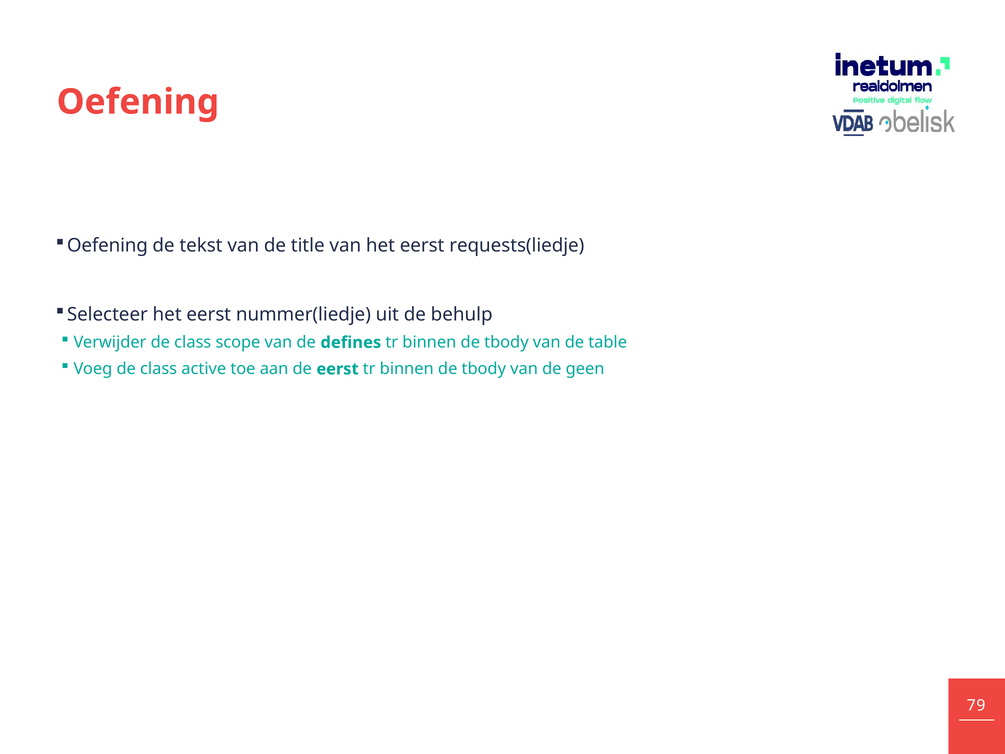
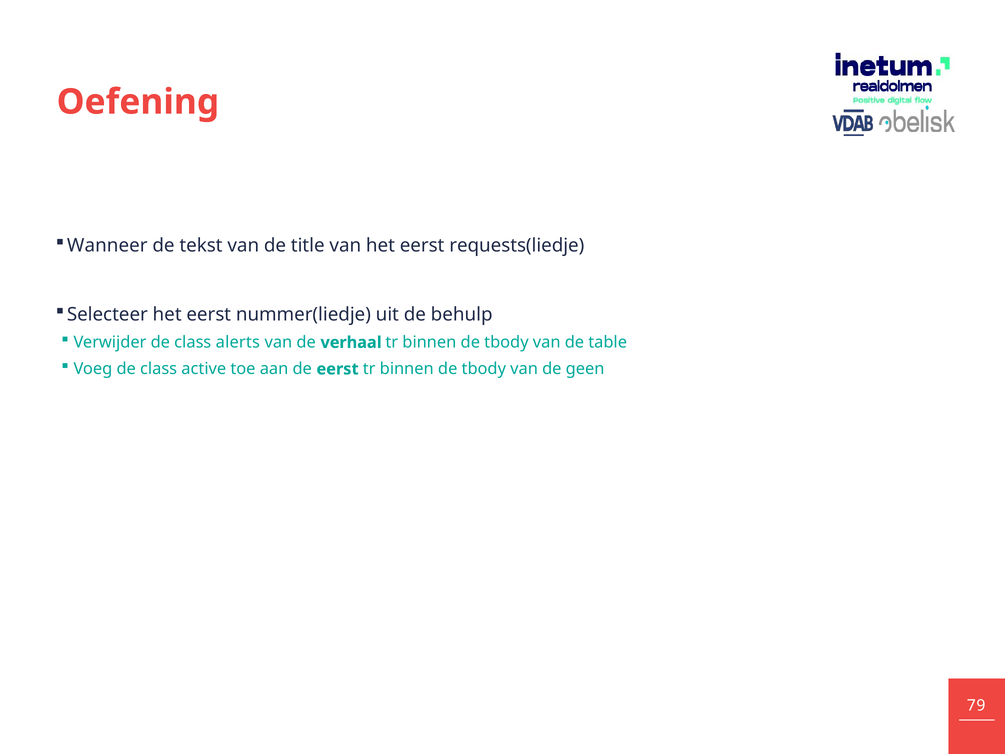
Oefening: Oefening -> Wanneer (107, 245)
scope: scope -> alerts (238, 342)
defines: defines -> verhaal (351, 342)
